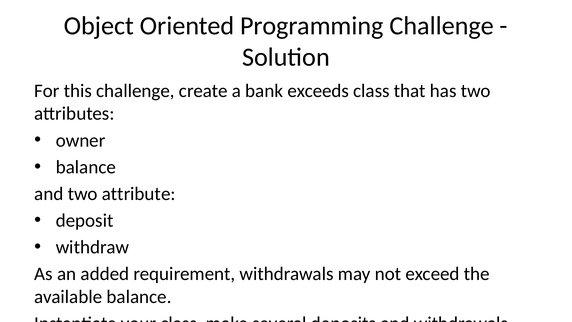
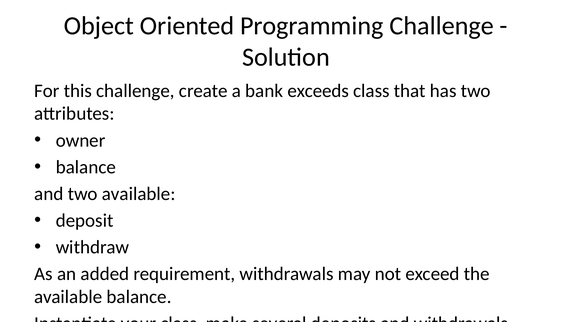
two attribute: attribute -> available (139, 194)
